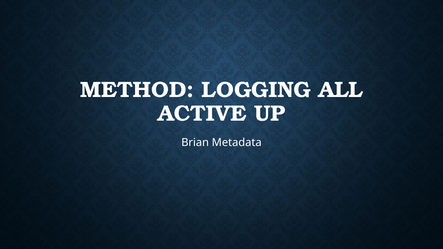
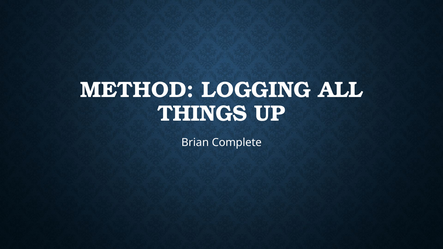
ACTIVE: ACTIVE -> THINGS (202, 114)
Metadata: Metadata -> Complete (237, 143)
